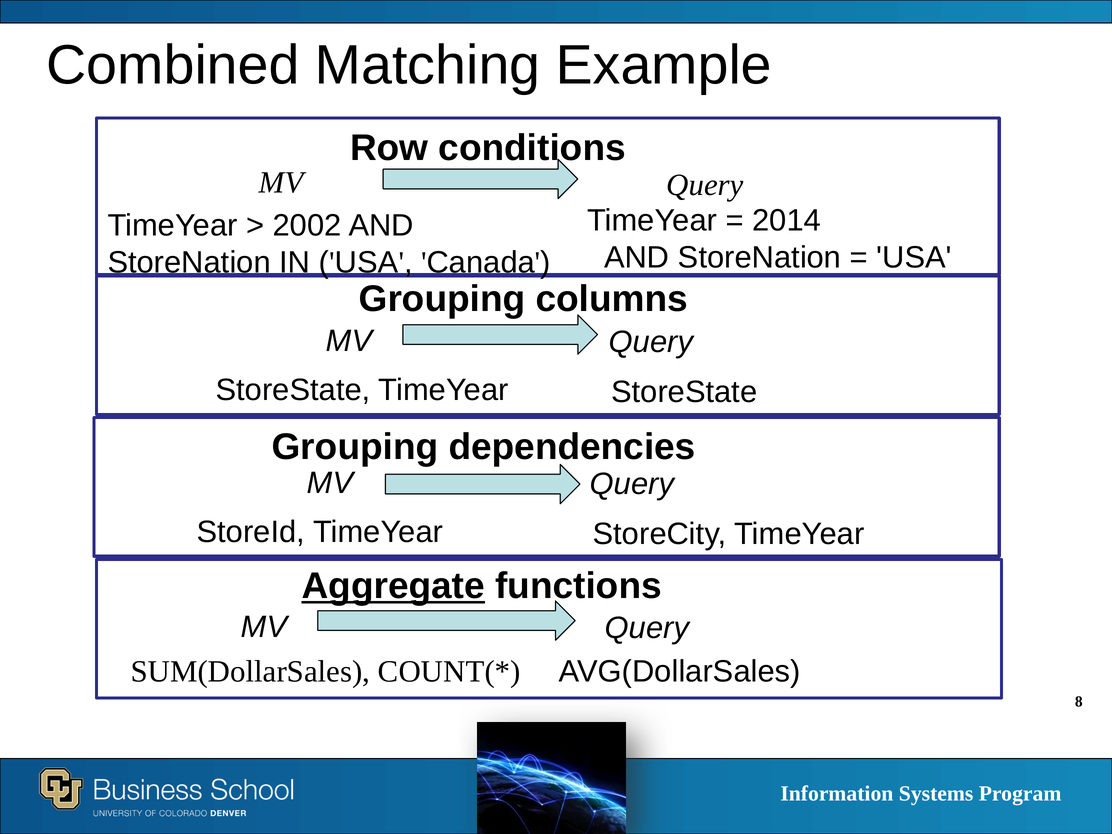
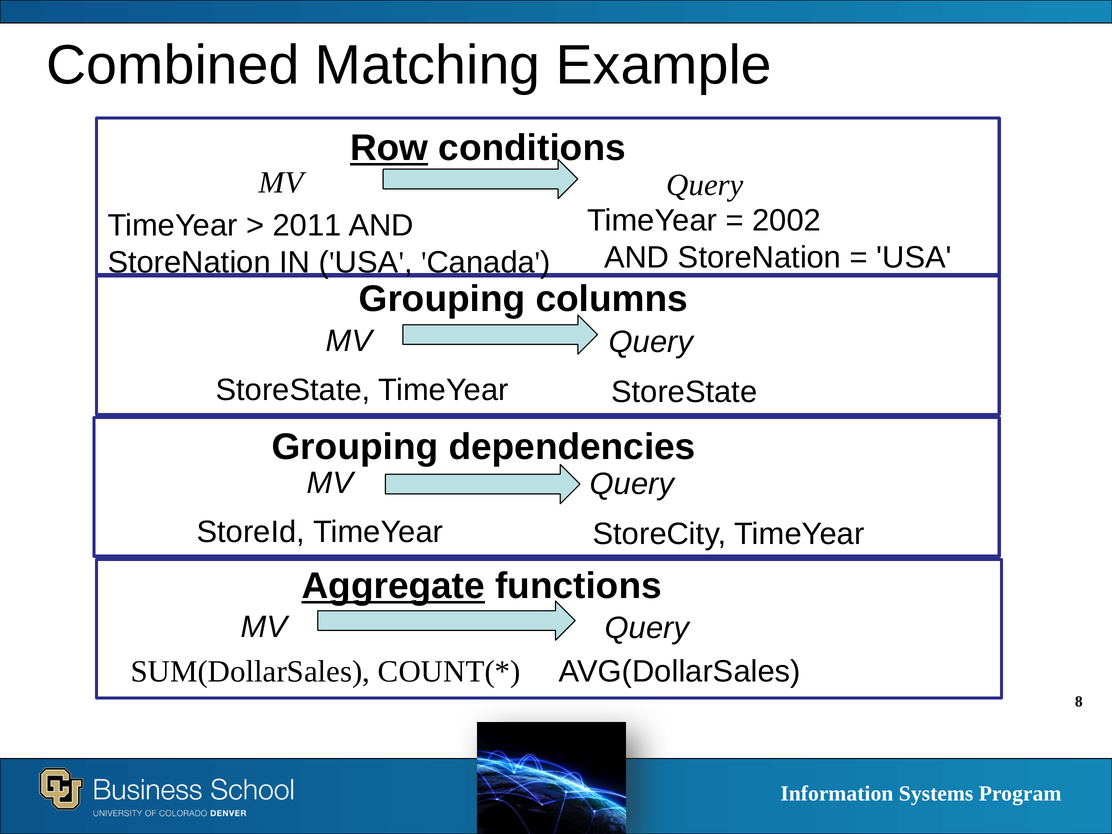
Row underline: none -> present (389, 148)
2014: 2014 -> 2002 (787, 220)
2002: 2002 -> 2011 (307, 226)
